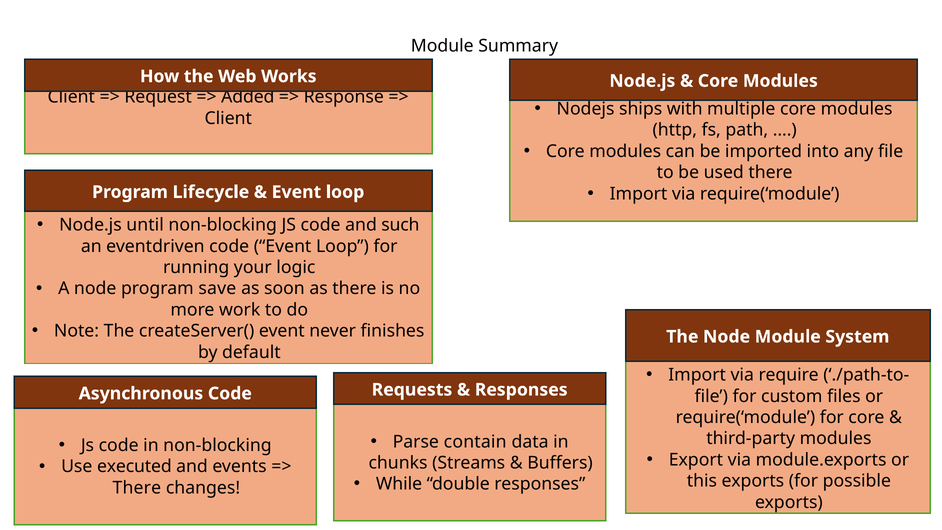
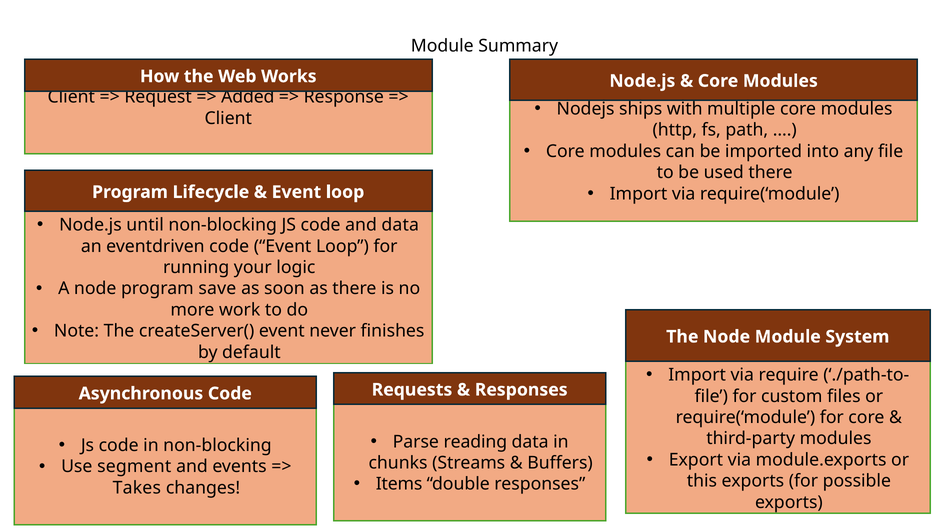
and such: such -> data (400, 225)
contain: contain -> reading (475, 442)
executed: executed -> segment (134, 467)
While: While -> Items (399, 484)
There: There -> Takes (137, 488)
